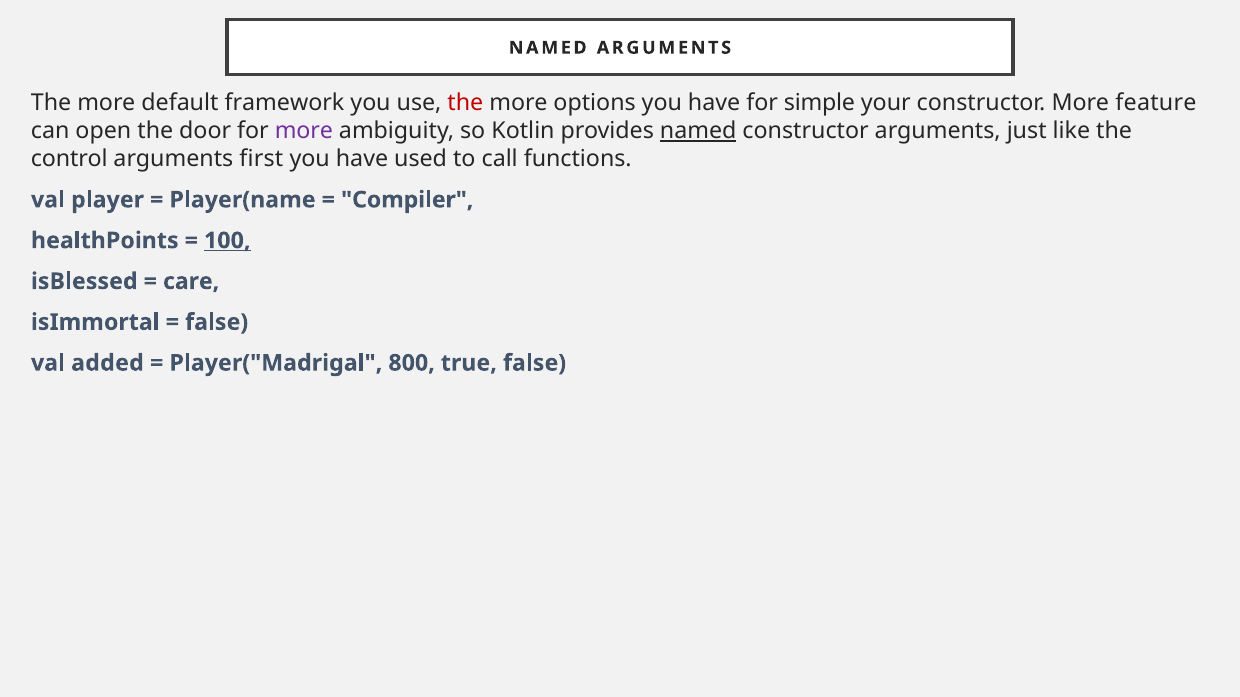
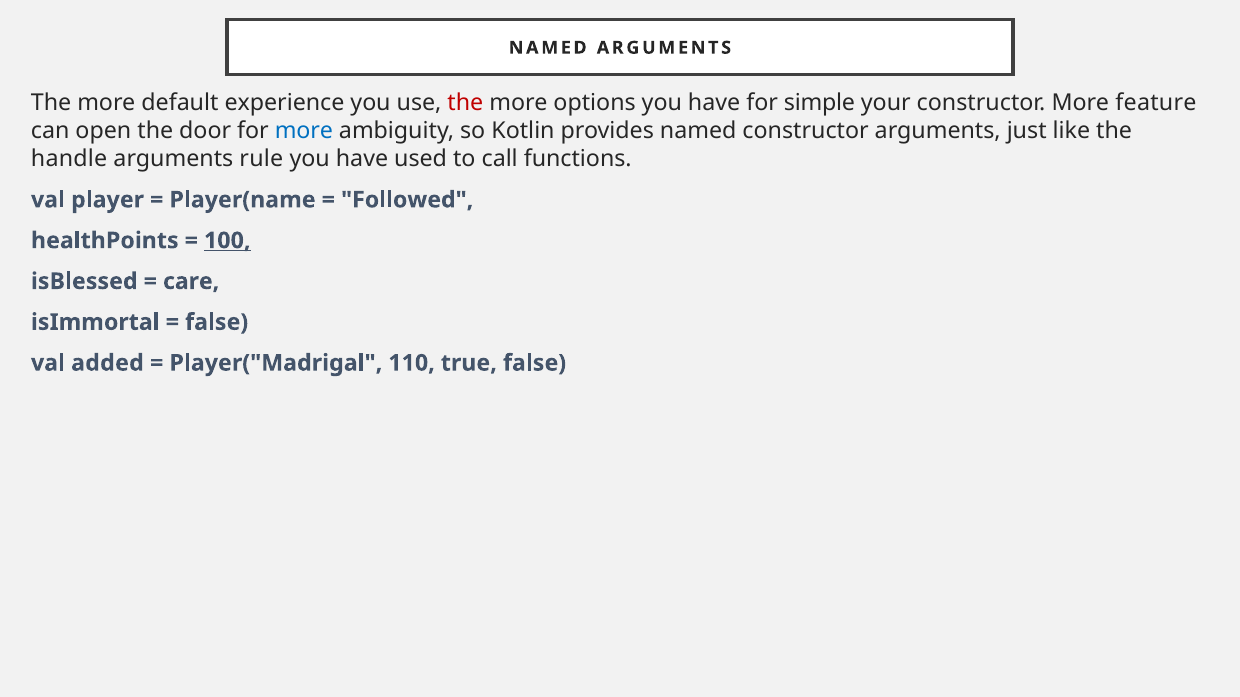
framework: framework -> experience (284, 103)
more colour: purple -> blue (304, 131)
named underline: present -> none (698, 131)
control: control -> handle (69, 159)
first: first -> rule (261, 159)
Compiler: Compiler -> Followed (407, 200)
800: 800 -> 110 (412, 363)
